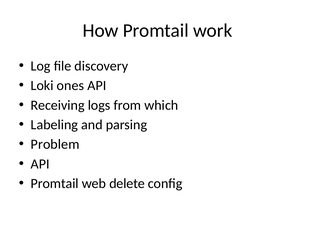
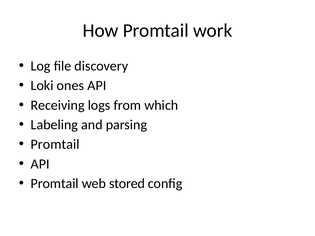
Problem: Problem -> Promtail (55, 145)
delete: delete -> stored (127, 184)
